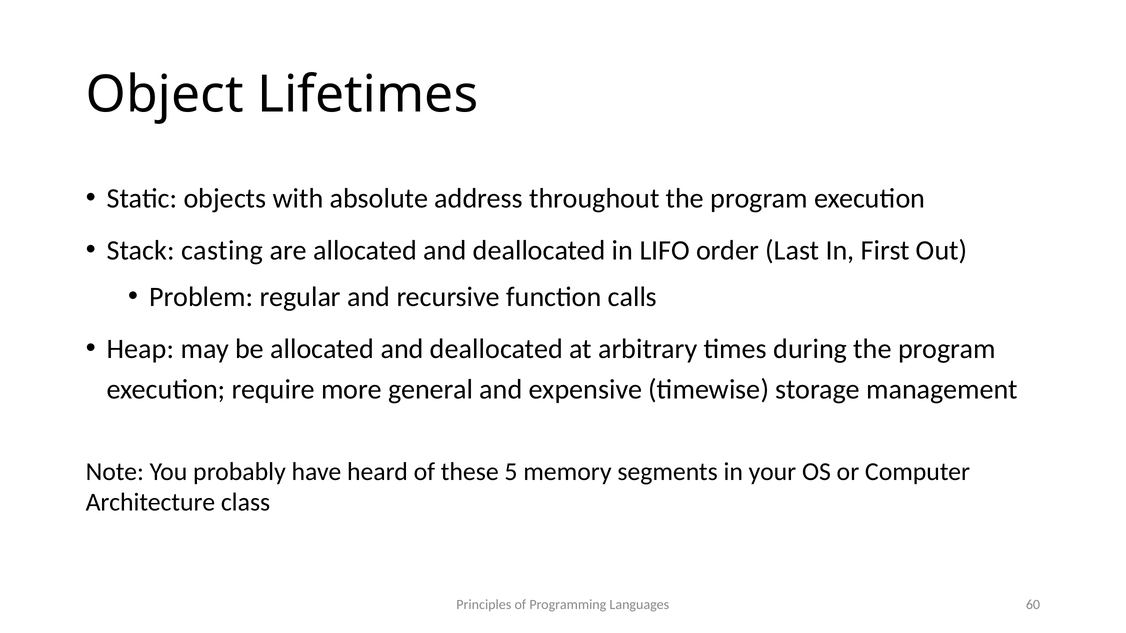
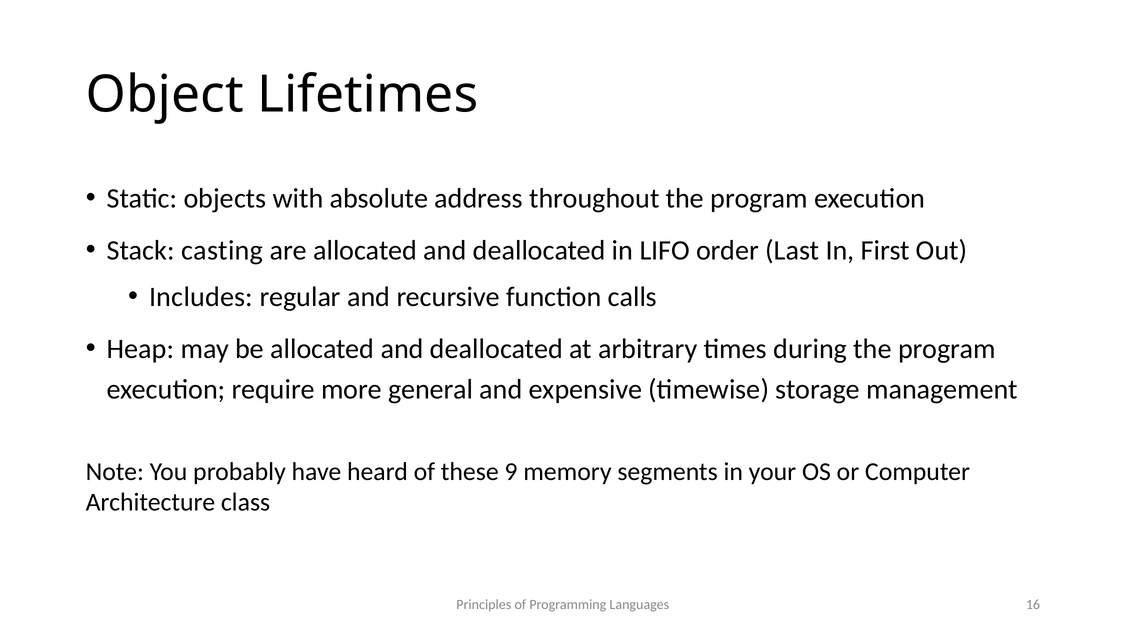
Problem: Problem -> Includes (201, 297)
5: 5 -> 9 (511, 472)
60: 60 -> 16 (1033, 605)
